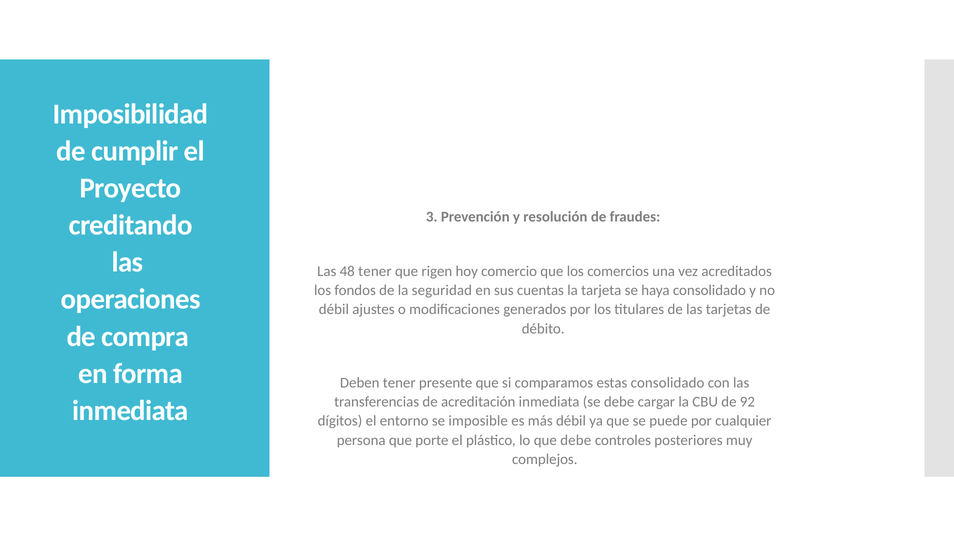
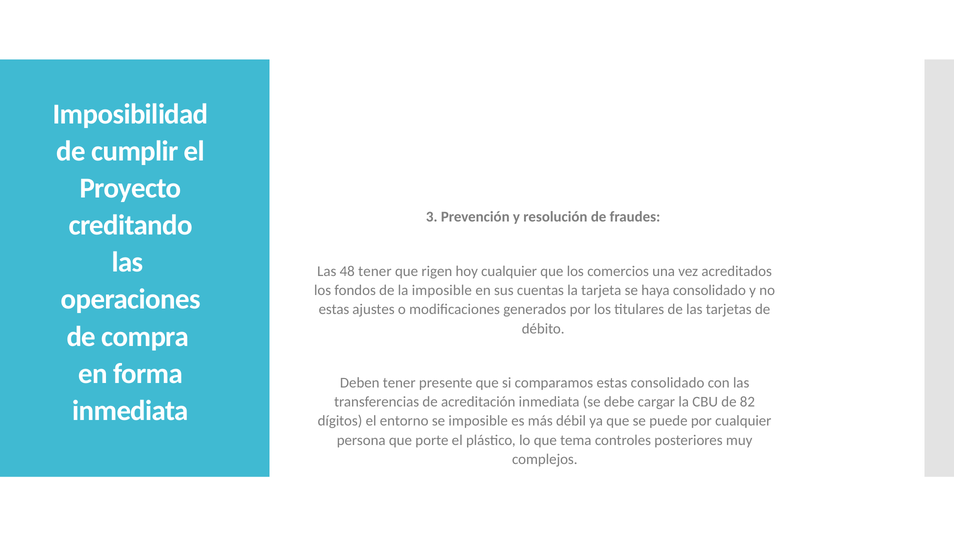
hoy comercio: comercio -> cualquier (509, 271)
la seguridad: seguridad -> imposible (442, 290)
débil: débil -> estas (334, 309)
92: 92 -> 82 (747, 402)
que debe: debe -> tema (576, 440)
